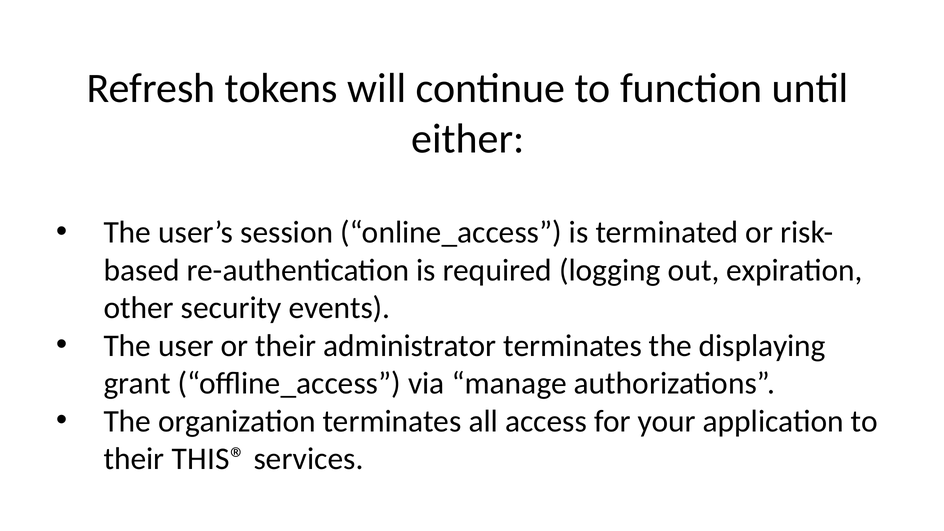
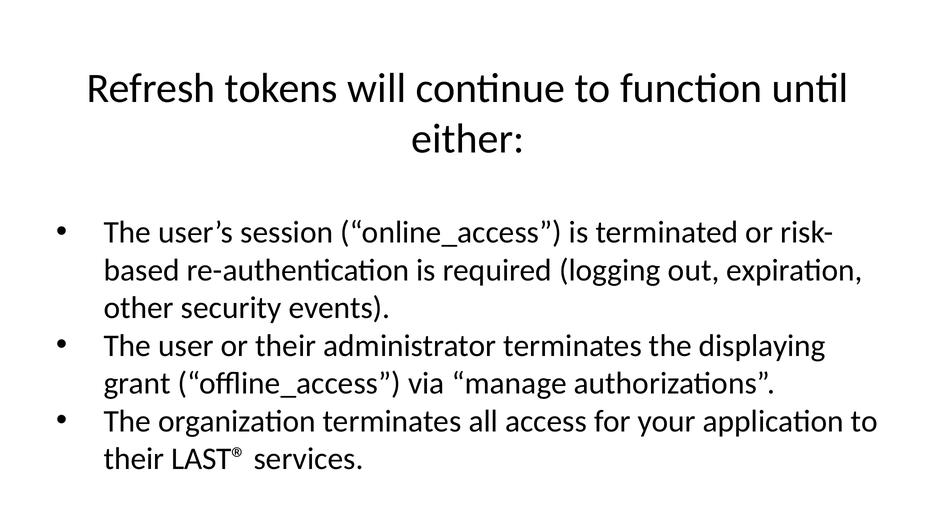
THIS®: THIS® -> LAST® (209, 459)
